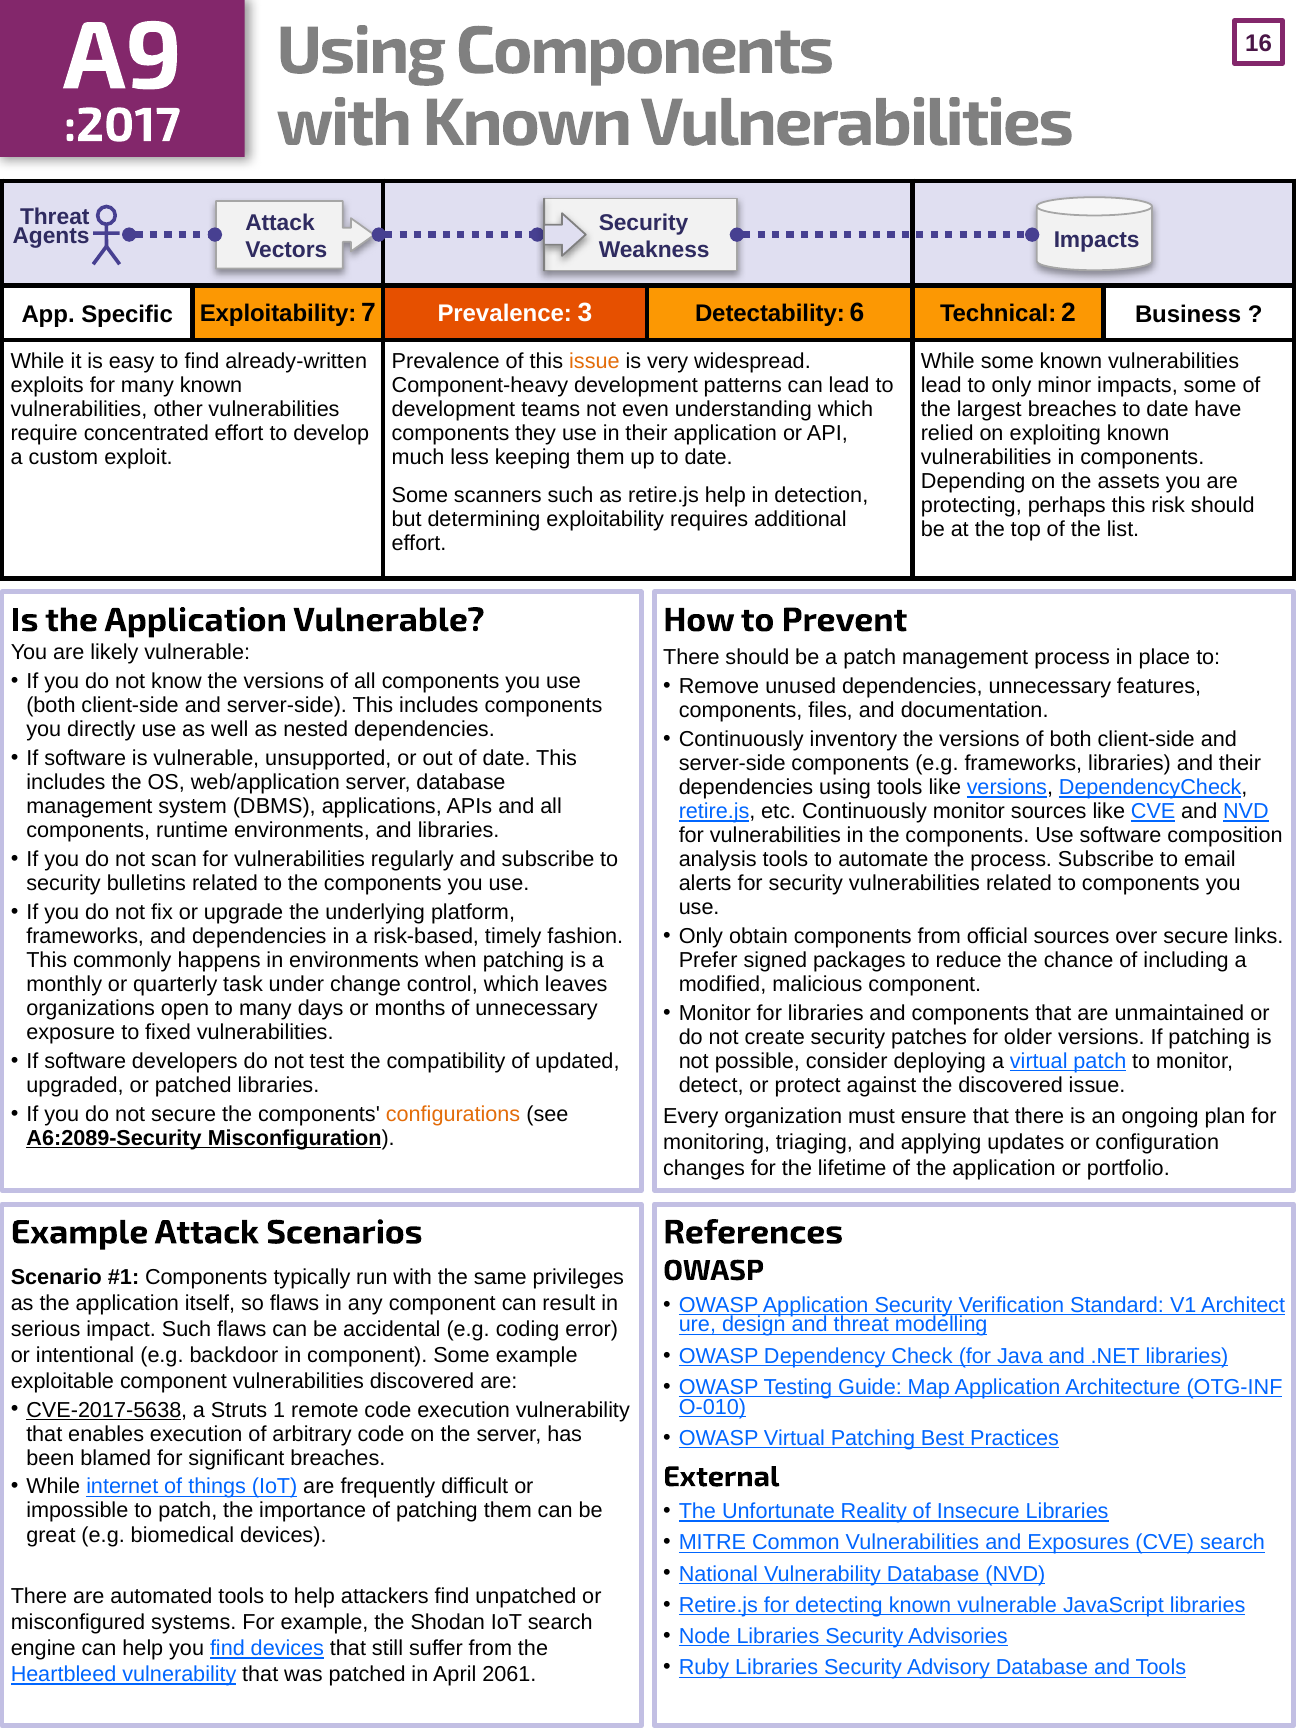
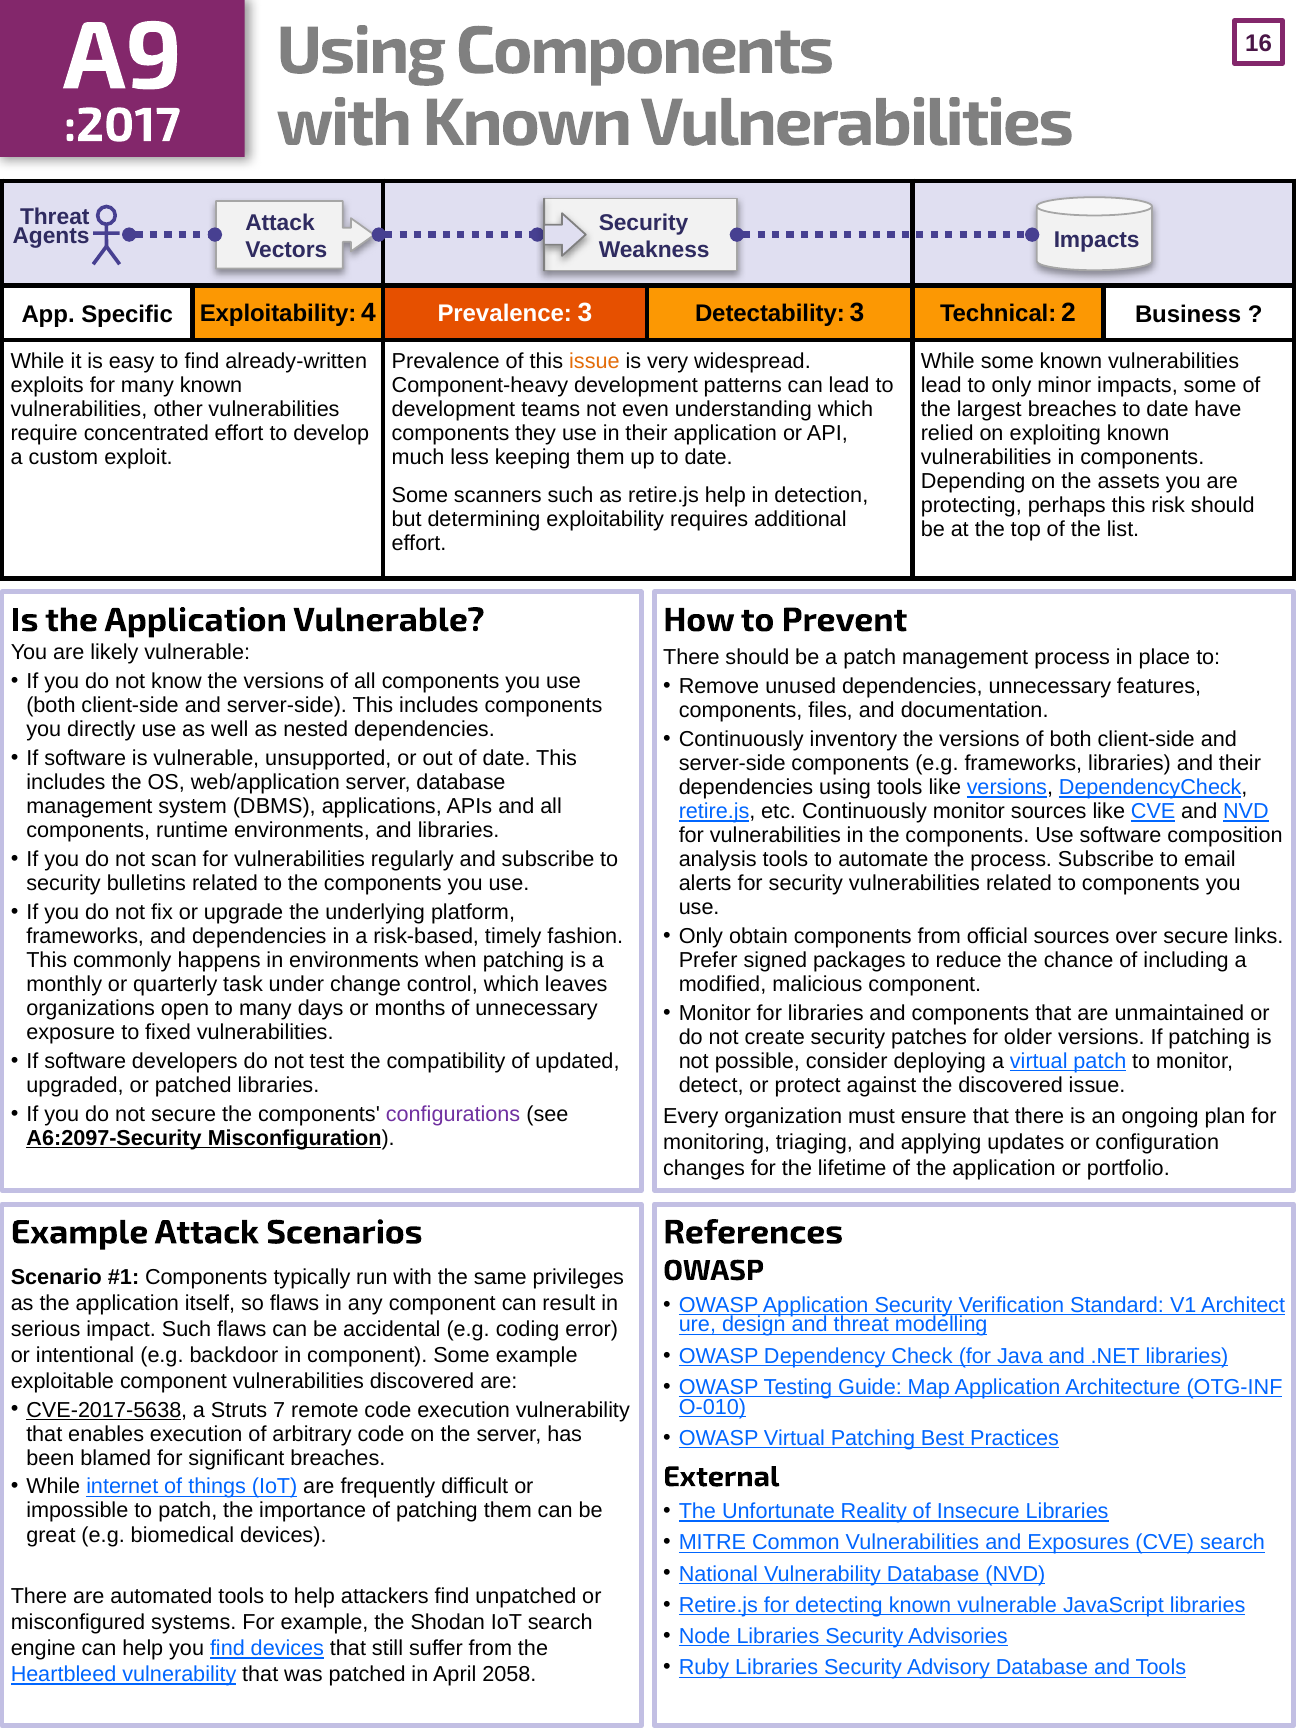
7: 7 -> 4 (368, 313)
Detectability 6: 6 -> 3 (857, 313)
configurations colour: orange -> purple (453, 1114)
A6:2089-Security: A6:2089-Security -> A6:2097-Security (114, 1138)
1: 1 -> 7 (279, 1410)
2061: 2061 -> 2058 (509, 1674)
